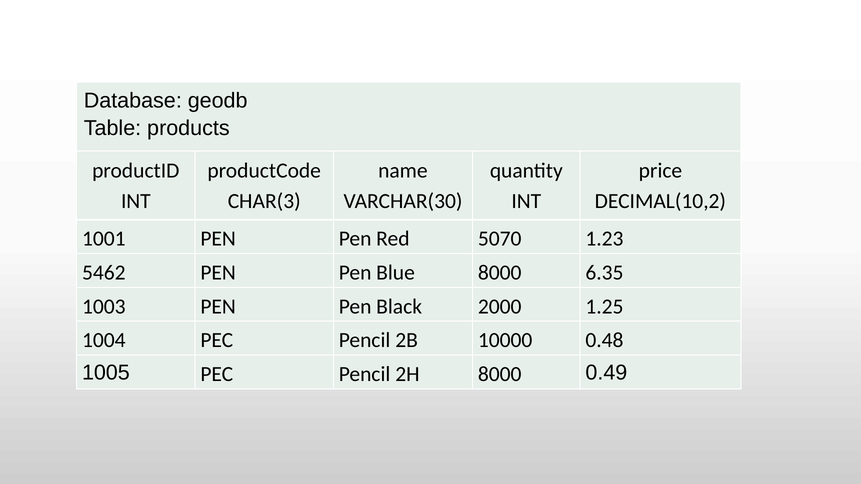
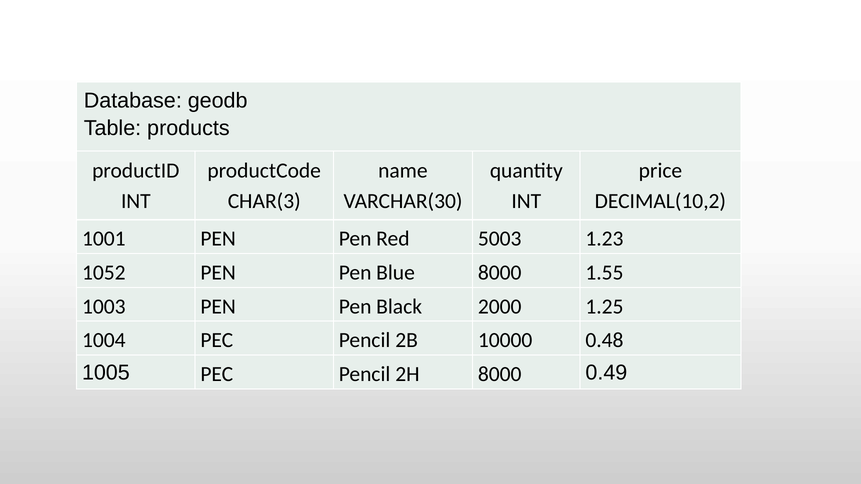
5070: 5070 -> 5003 (500, 239)
5462: 5462 -> 1052 (104, 273)
6.35: 6.35 -> 1.55 (604, 273)
